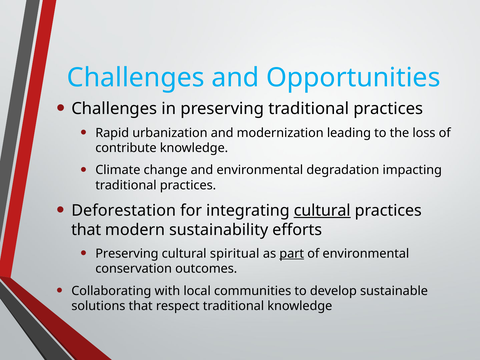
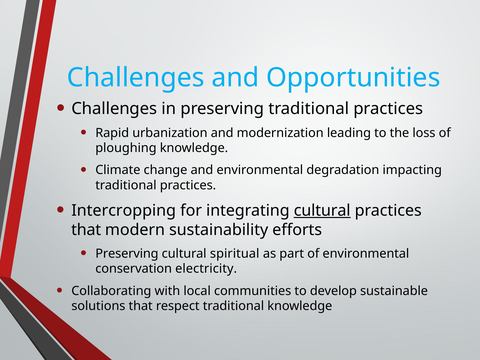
contribute: contribute -> ploughing (126, 148)
Deforestation: Deforestation -> Intercropping (124, 211)
part underline: present -> none (292, 254)
outcomes: outcomes -> electricity (206, 269)
